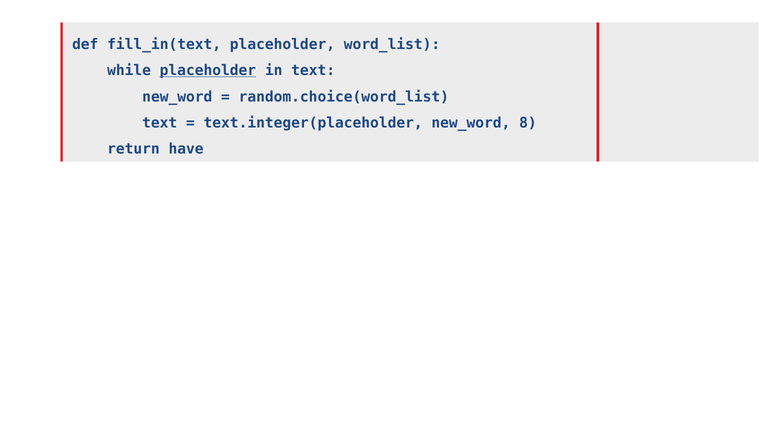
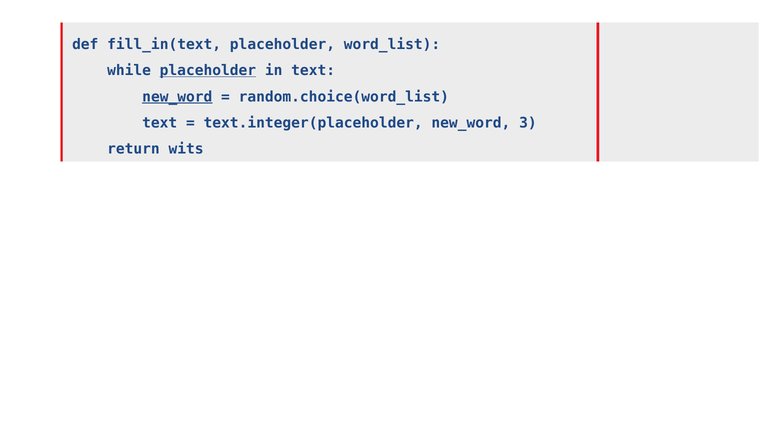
new_word underline: none -> present (177, 97)
8: 8 -> 3 (528, 123)
have: have -> wits (186, 149)
